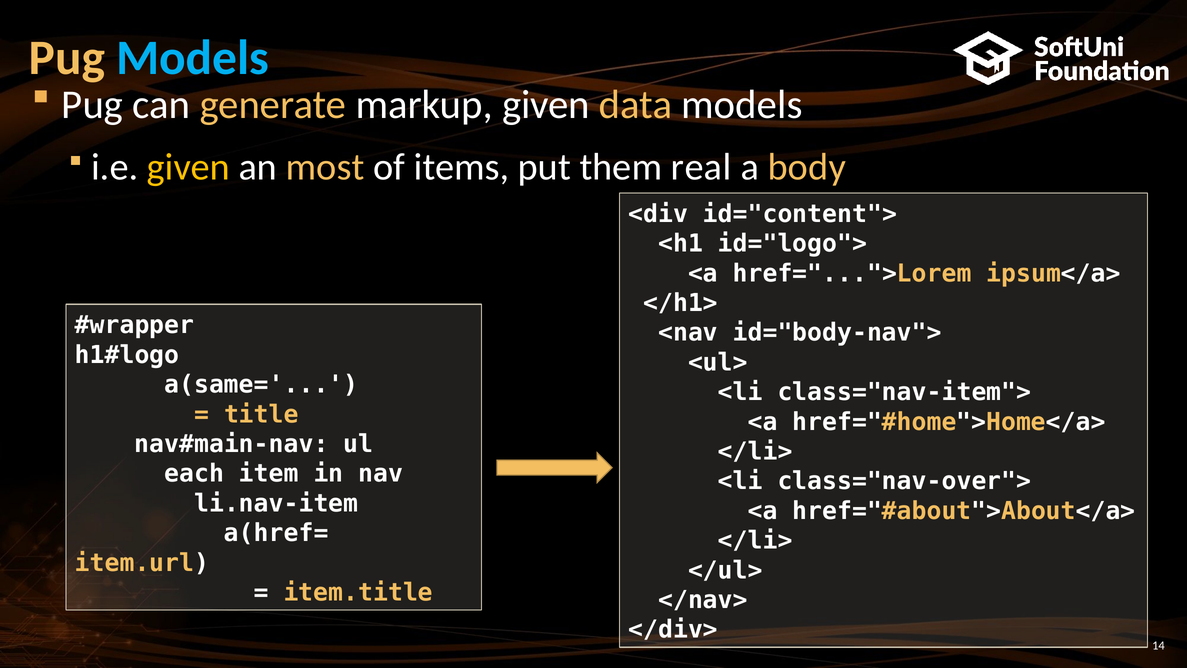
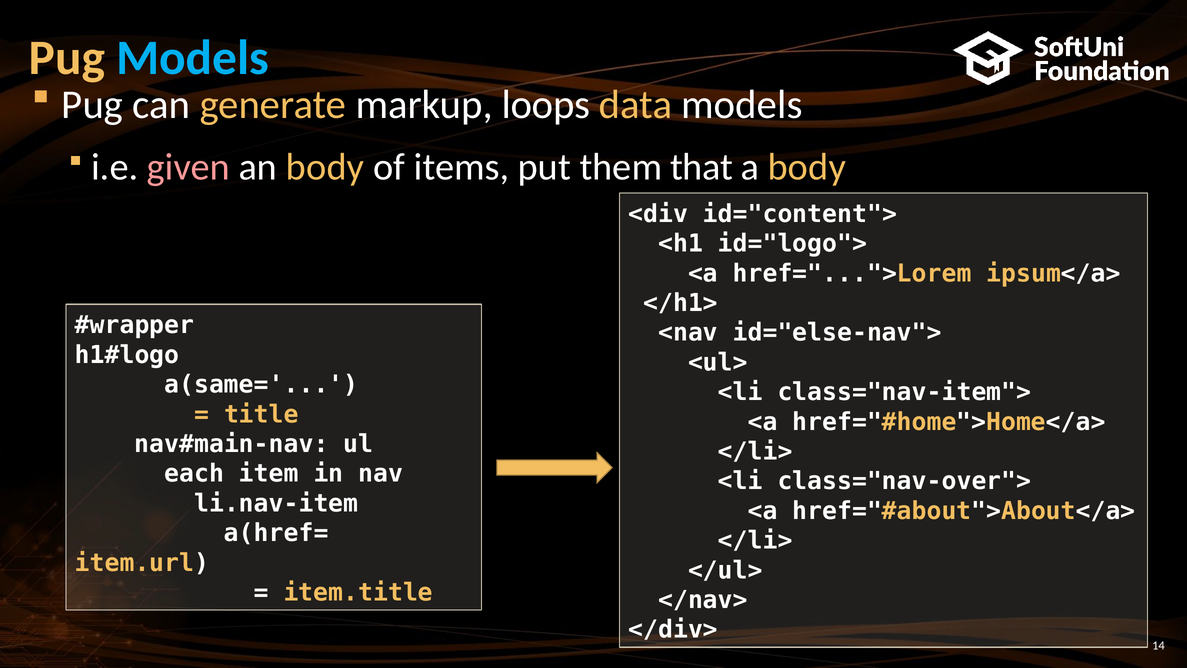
markup given: given -> loops (546, 105)
given colour: yellow -> pink (188, 167)
an most: most -> body (325, 167)
real: real -> that (702, 167)
id="body-nav">: id="body-nav"> -> id="else-nav"> (837, 333)
